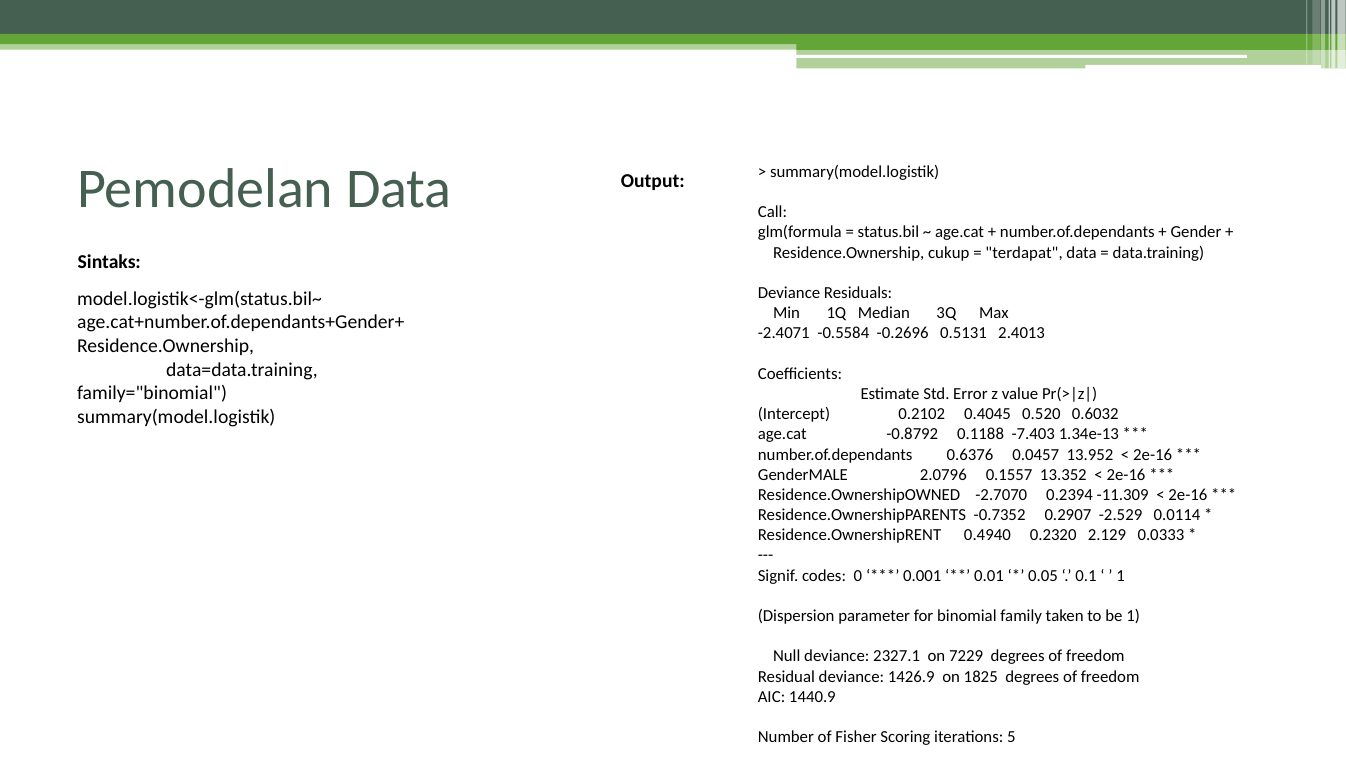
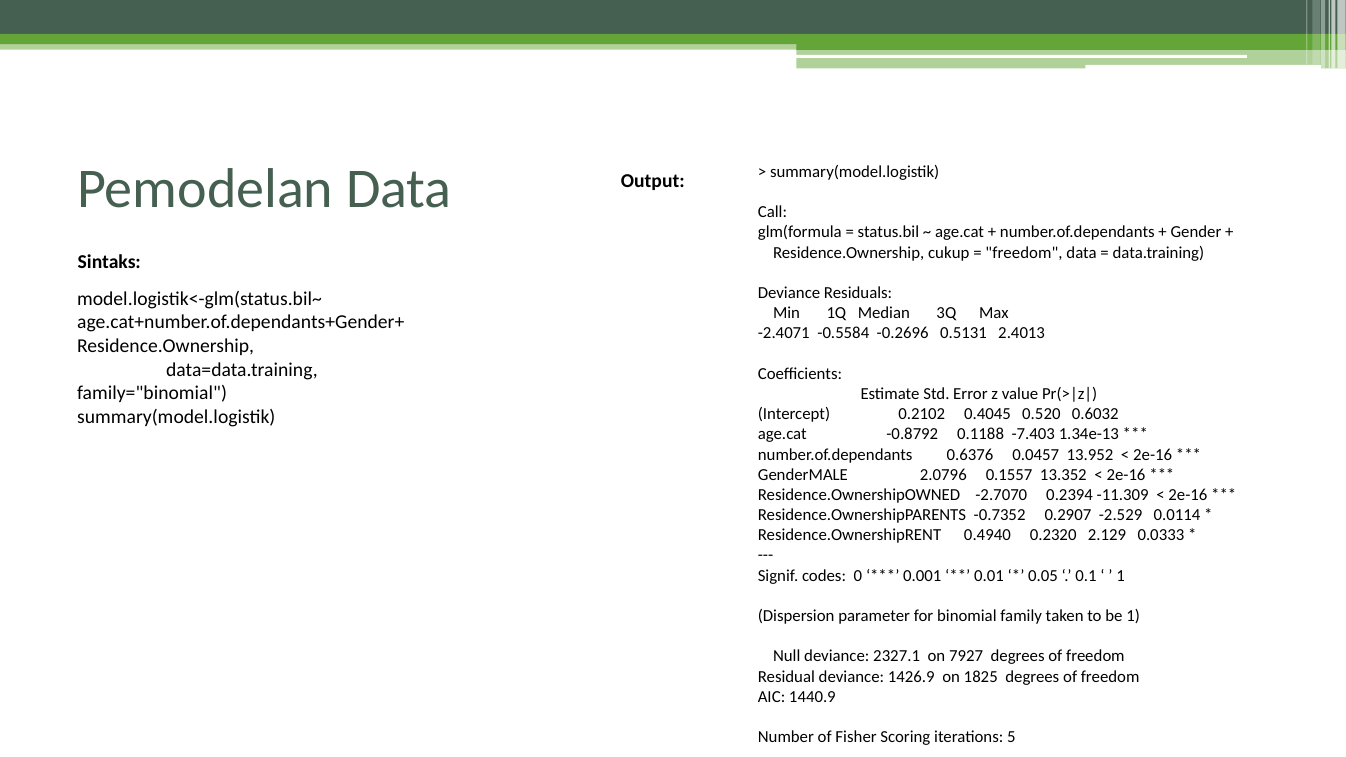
terdapat: terdapat -> freedom (1024, 253)
7229: 7229 -> 7927 (966, 656)
